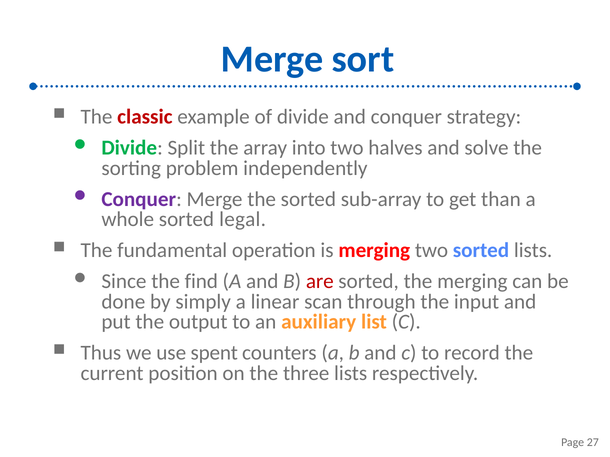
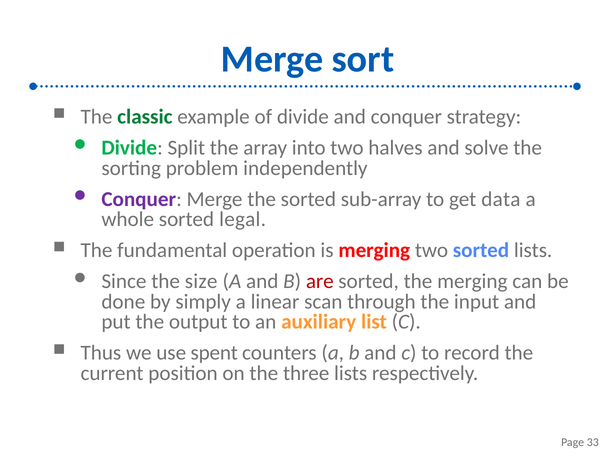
classic colour: red -> green (145, 117)
than: than -> data (501, 199)
find: find -> size (201, 282)
27: 27 -> 33 (593, 443)
